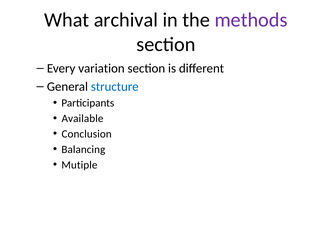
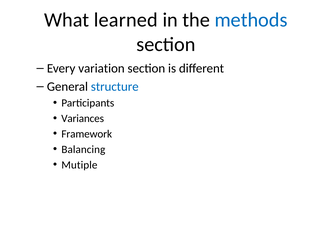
archival: archival -> learned (126, 20)
methods colour: purple -> blue (251, 20)
Available: Available -> Variances (83, 118)
Conclusion: Conclusion -> Framework (87, 134)
